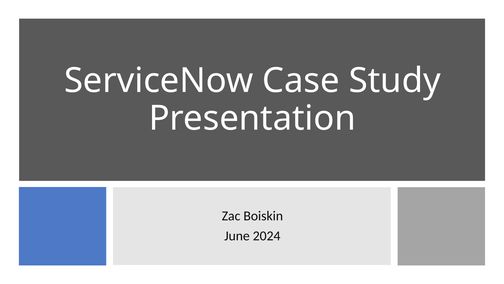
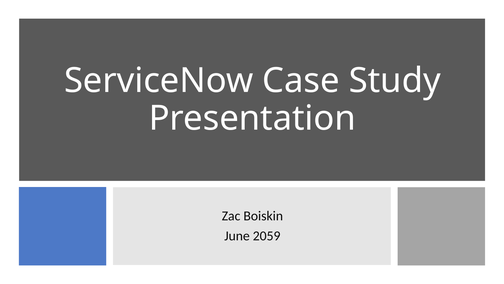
2024: 2024 -> 2059 (267, 236)
